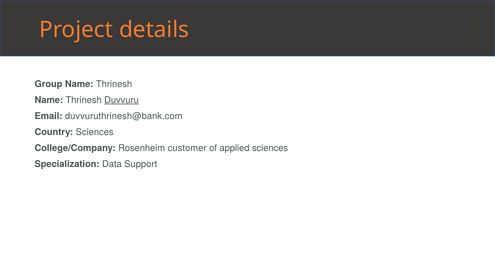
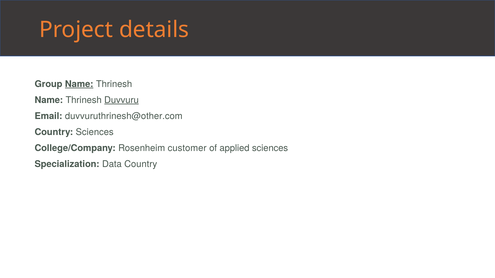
Name underline: none -> present (79, 84)
duvvuruthrinesh@bank.com: duvvuruthrinesh@bank.com -> duvvuruthrinesh@other.com (124, 116)
Data Support: Support -> Country (141, 164)
